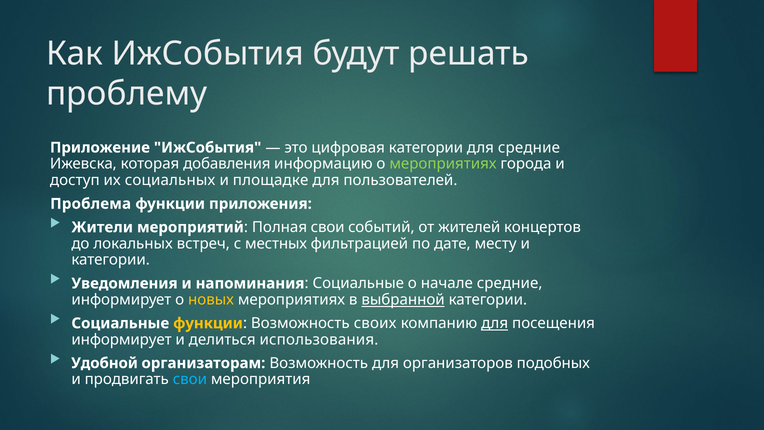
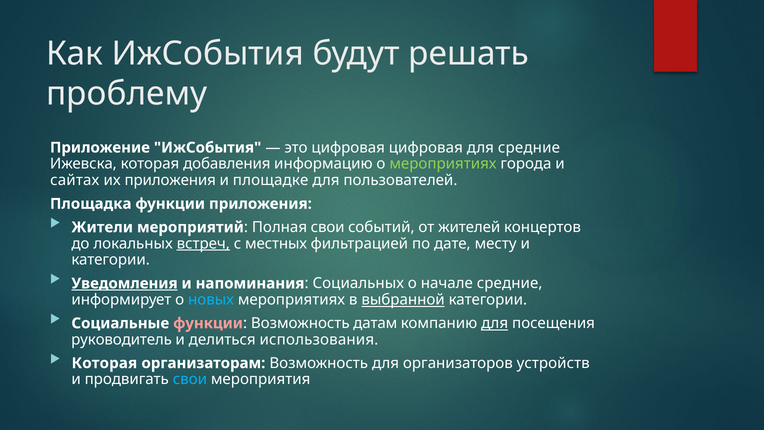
цифровая категории: категории -> цифровая (426, 148)
доступ: доступ -> сайтах (75, 180)
их социальных: социальных -> приложения (170, 180)
Проблема: Проблема -> Площадка (91, 204)
встреч underline: none -> present (203, 243)
Уведомления underline: none -> present (125, 283)
Социальные: Социальные -> Социальных (358, 283)
новых colour: yellow -> light blue (211, 300)
функции colour: yellow -> pink (208, 323)
своих: своих -> датам (375, 323)
информирует: информирует -> руководитель (122, 339)
Удобной: Удобной -> Которая (104, 363)
подобных: подобных -> устройств (553, 363)
